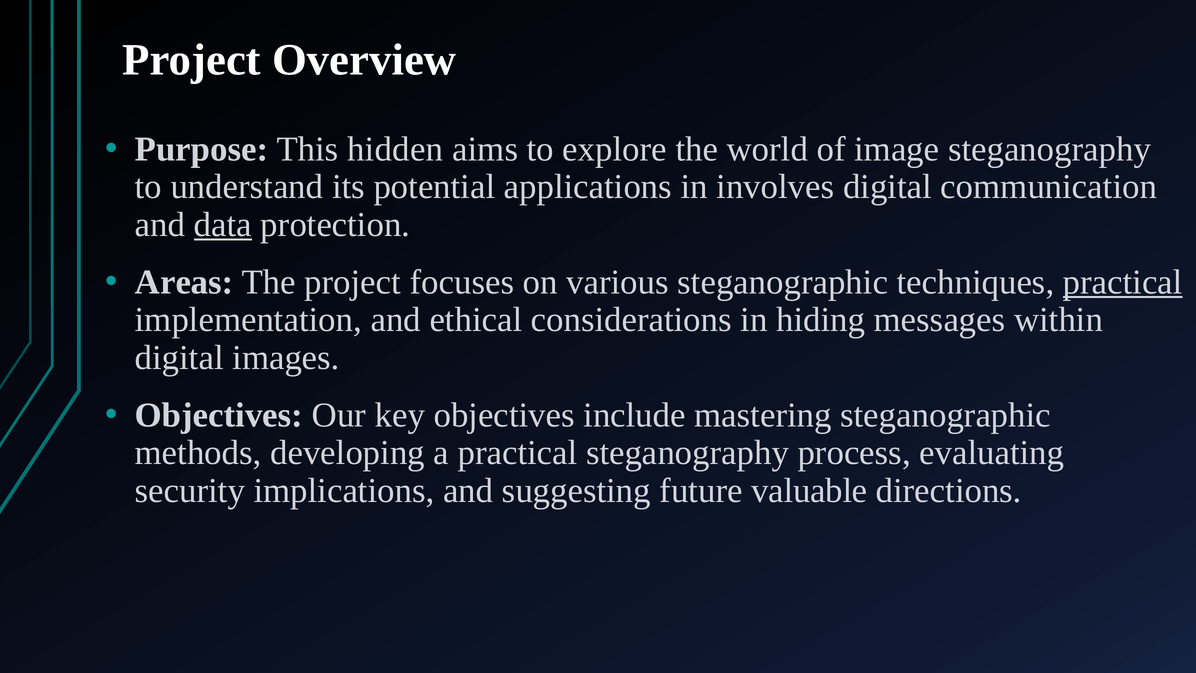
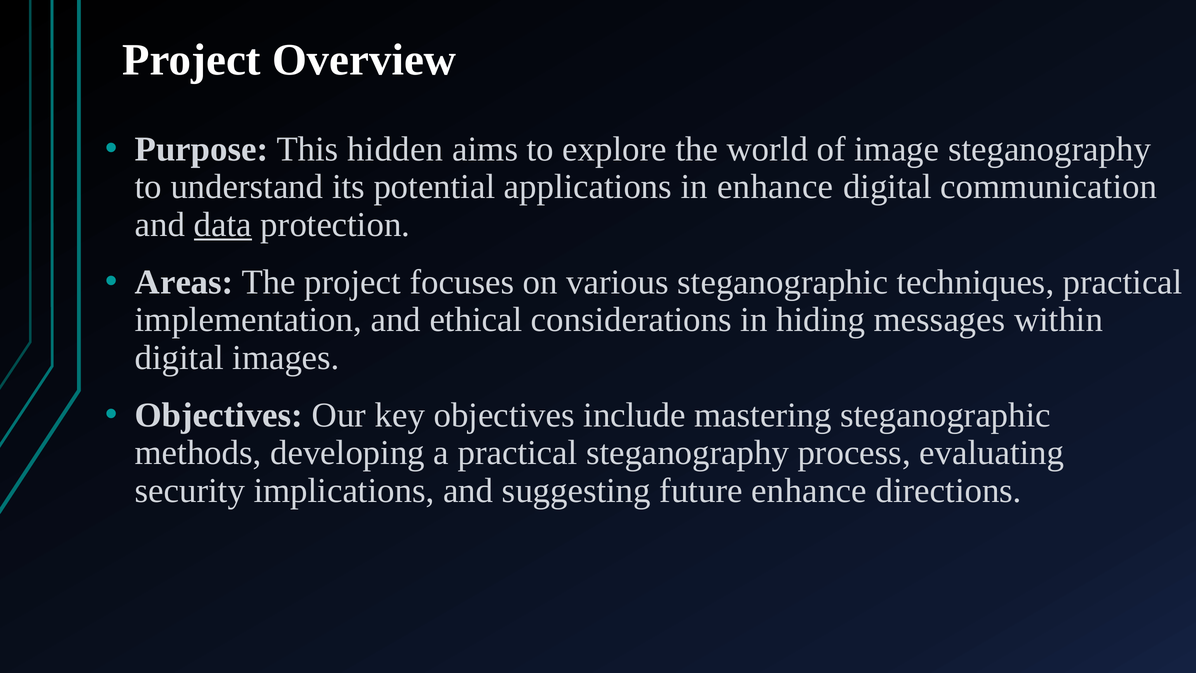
in involves: involves -> enhance (775, 187)
practical underline: present -> none (1123, 282)
future valuable: valuable -> enhance (809, 490)
